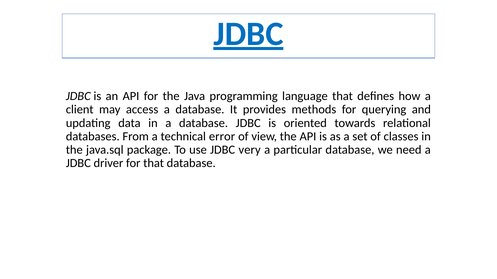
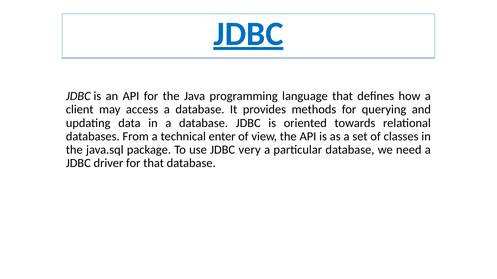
error: error -> enter (222, 137)
